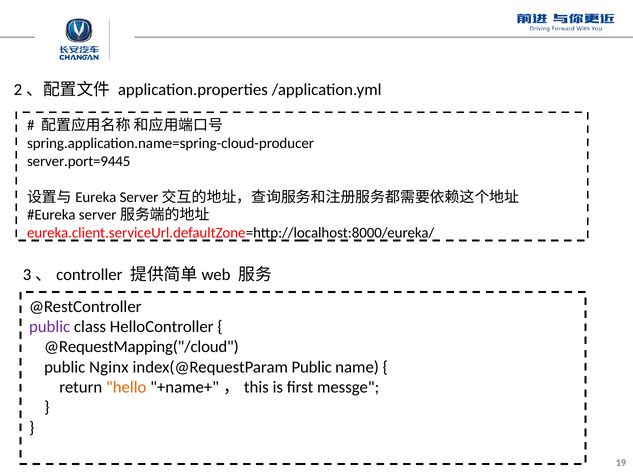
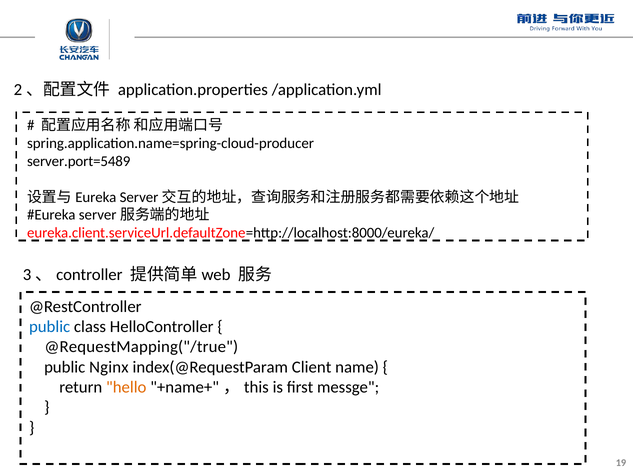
server.port=9445: server.port=9445 -> server.port=5489 (79, 161)
public colour: purple -> blue (50, 327)
@RequestMapping("/cloud: @RequestMapping("/cloud -> @RequestMapping("/true (141, 347)
index(@RequestParam Public: Public -> Client (312, 367)
